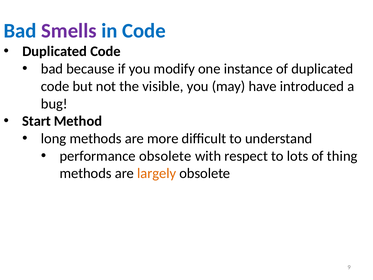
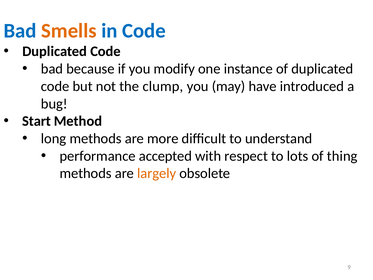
Smells colour: purple -> orange (69, 31)
visible: visible -> clump (163, 86)
performance obsolete: obsolete -> accepted (165, 156)
